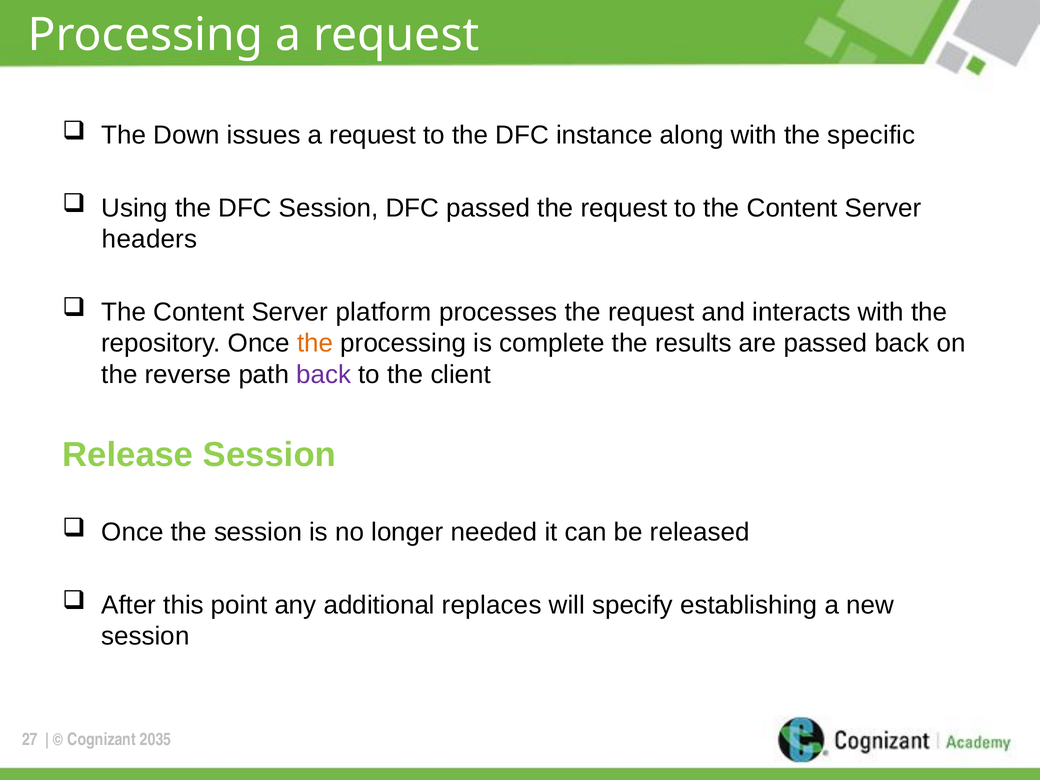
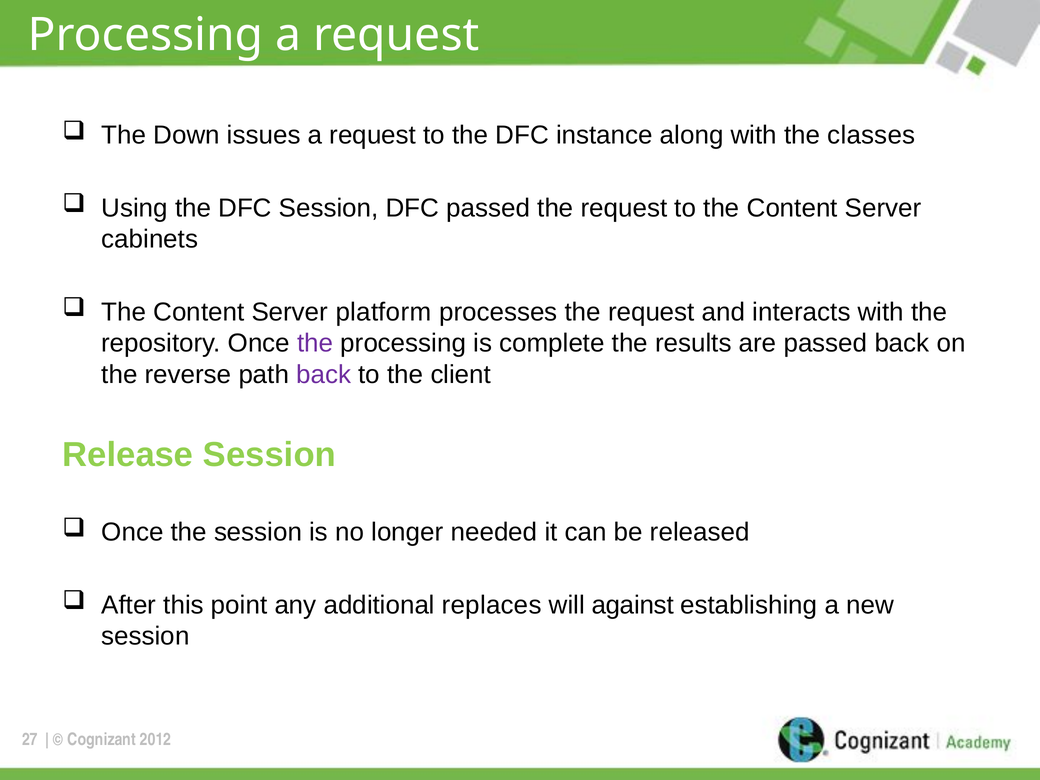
specific: specific -> classes (871, 135)
headers: headers -> cabinets (150, 239)
the colour: orange -> purple (315, 343)
specify: specify -> against (633, 605)
2035: 2035 -> 2012 (156, 739)
